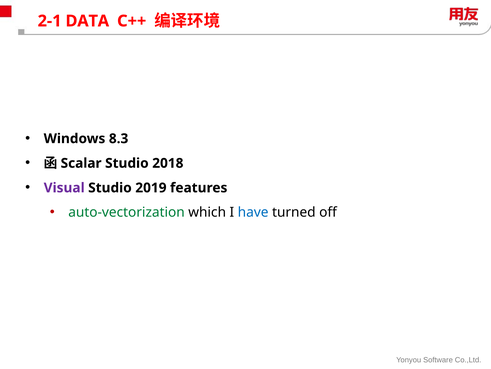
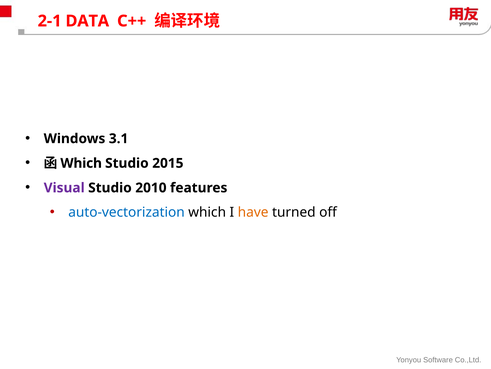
8.3: 8.3 -> 3.1 (119, 138)
Scalar: Scalar -> Which (81, 163)
2018: 2018 -> 2015 (168, 163)
2019: 2019 -> 2010 (151, 187)
auto-vectorization colour: green -> blue (127, 212)
have colour: blue -> orange (253, 212)
